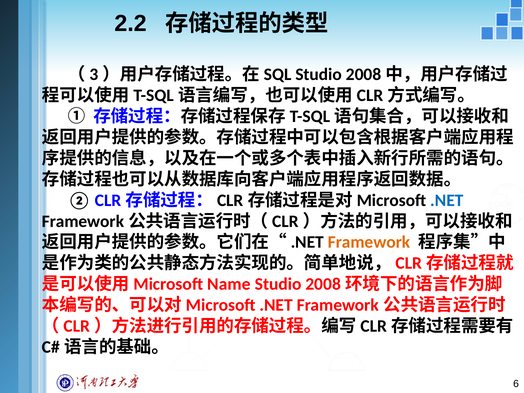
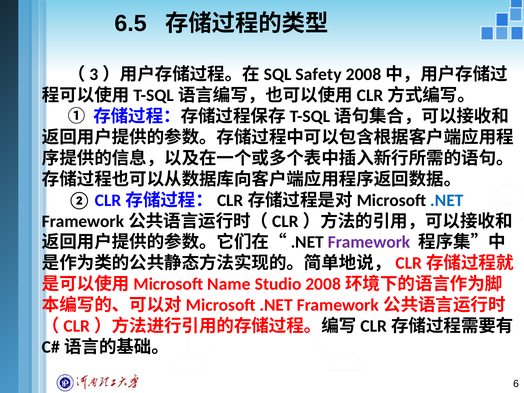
2.2: 2.2 -> 6.5 (131, 23)
Studio: Studio -> Safety (319, 75)
Framework colour: orange -> purple (369, 242)
